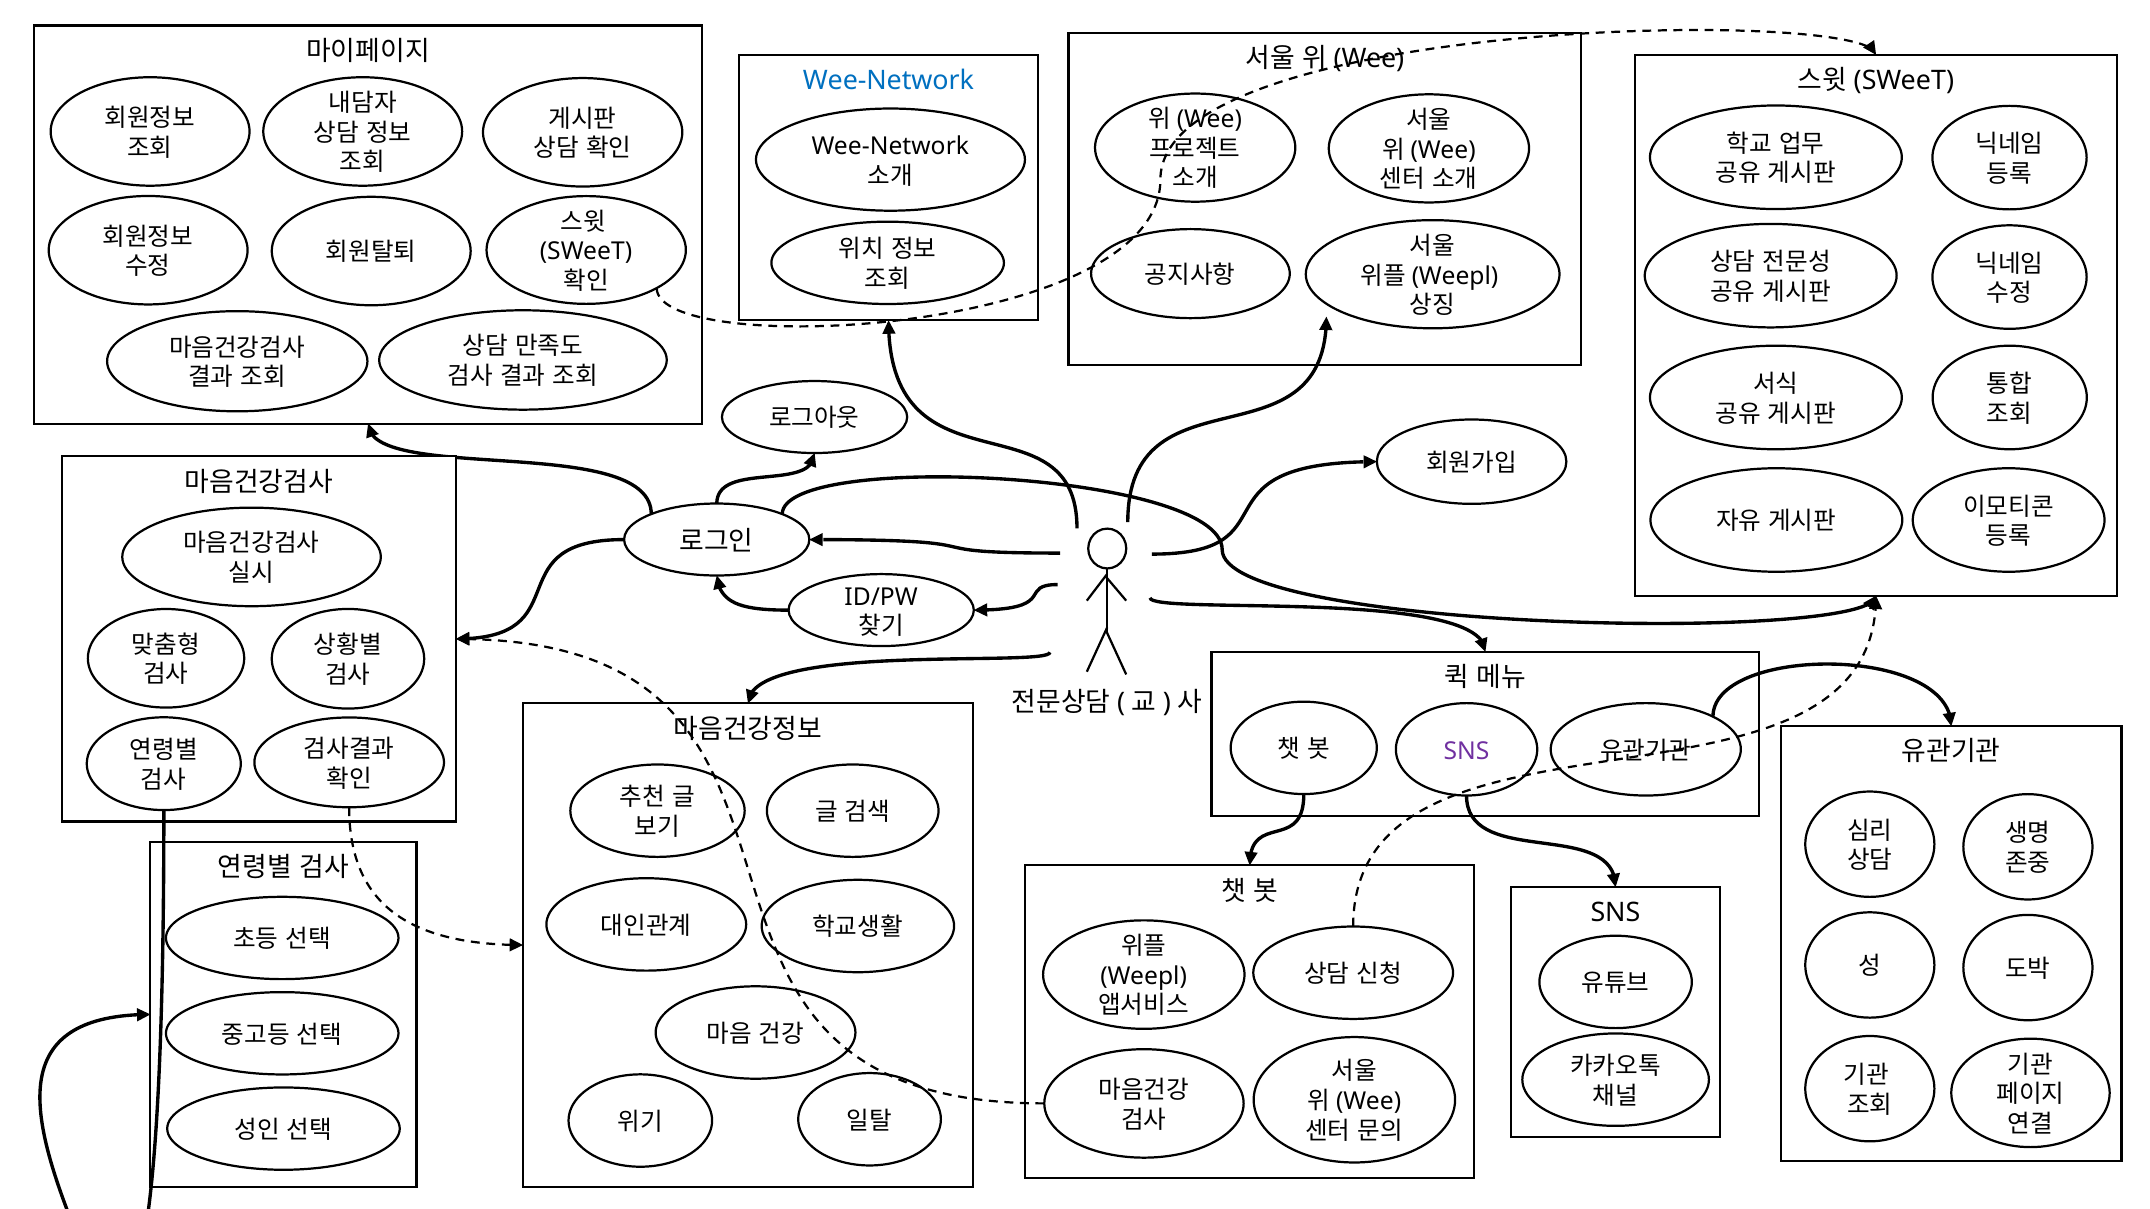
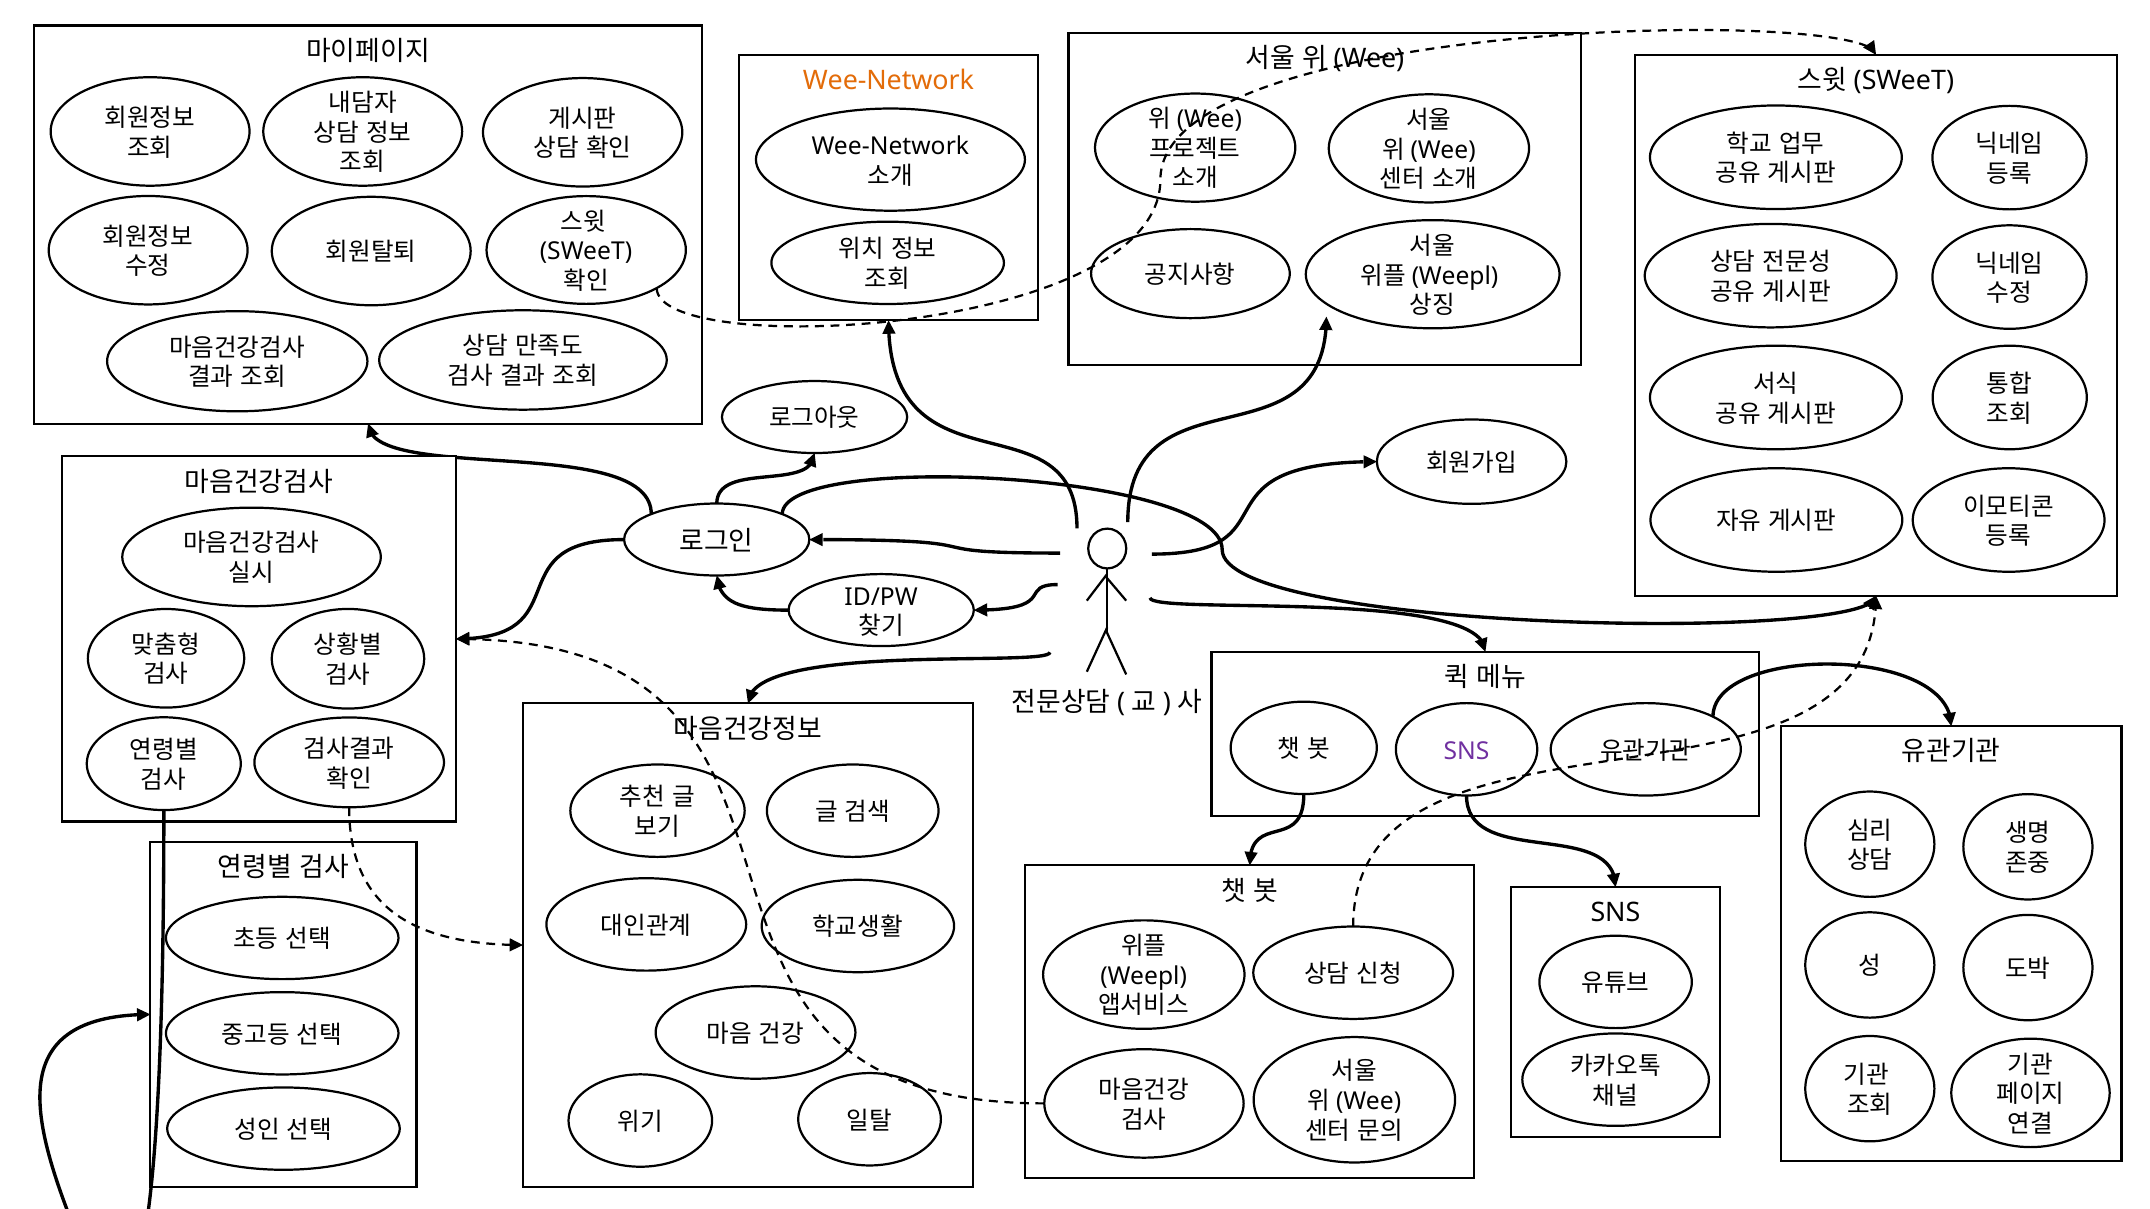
Wee-Network colour: blue -> orange (888, 81)
